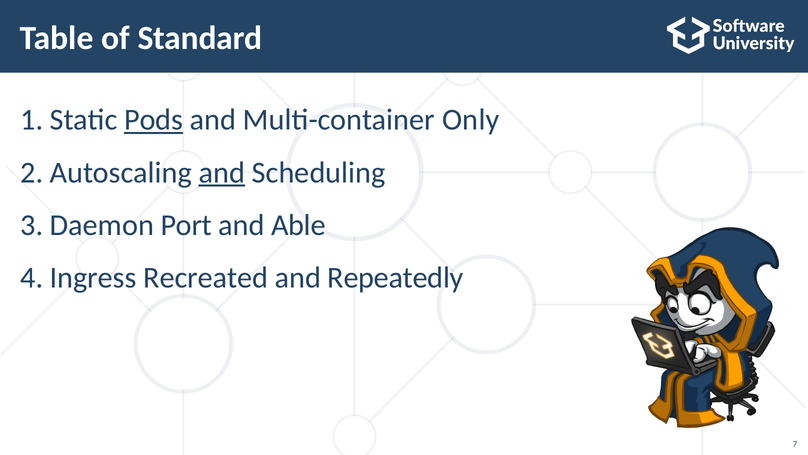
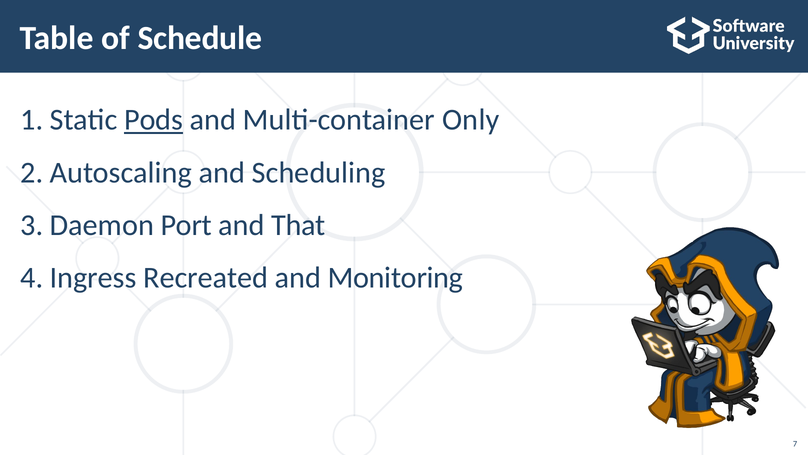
Standard: Standard -> Schedule (200, 38)
and underline: present -> none (222, 172)
Able: Able -> That (298, 225)
Repeatedly: Repeatedly -> Monitoring (395, 278)
